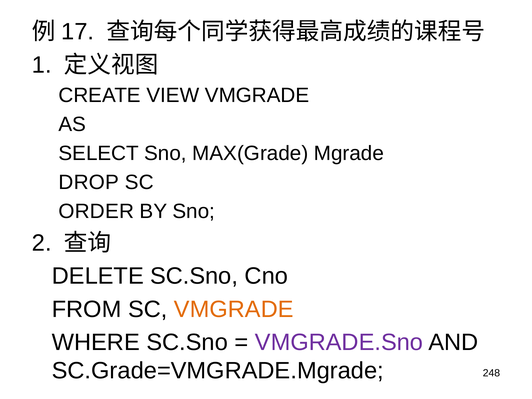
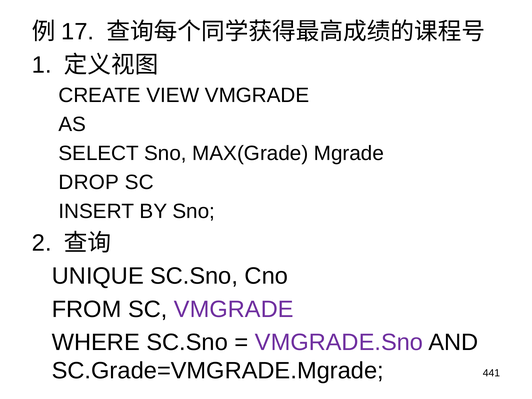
ORDER: ORDER -> INSERT (96, 211)
DELETE: DELETE -> UNIQUE (98, 276)
VMGRADE colour: orange -> purple (234, 309)
248: 248 -> 441 (491, 373)
